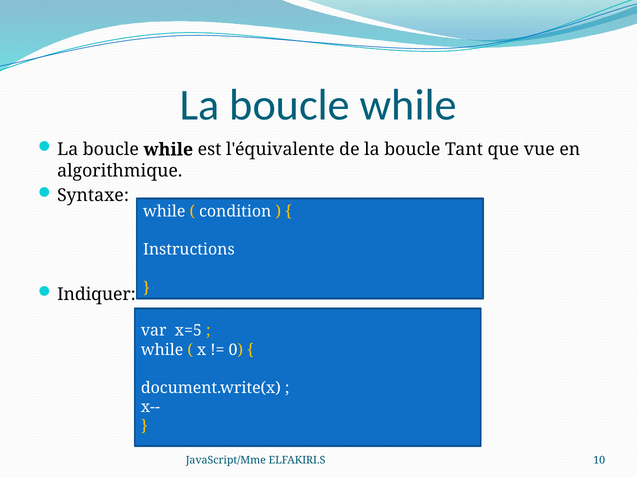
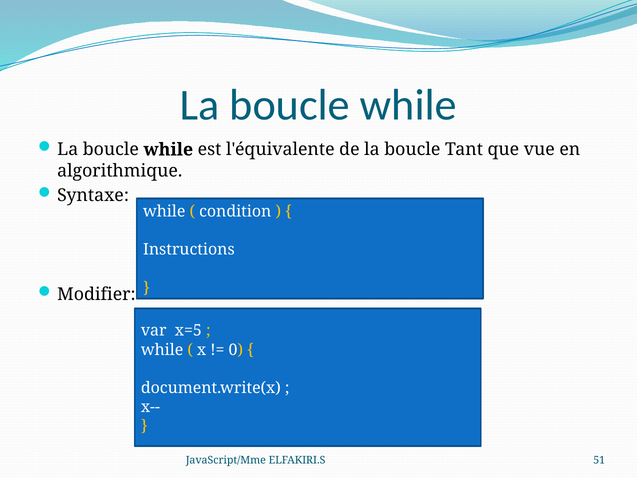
Indiquer: Indiquer -> Modifier (96, 295)
10: 10 -> 51 (599, 461)
